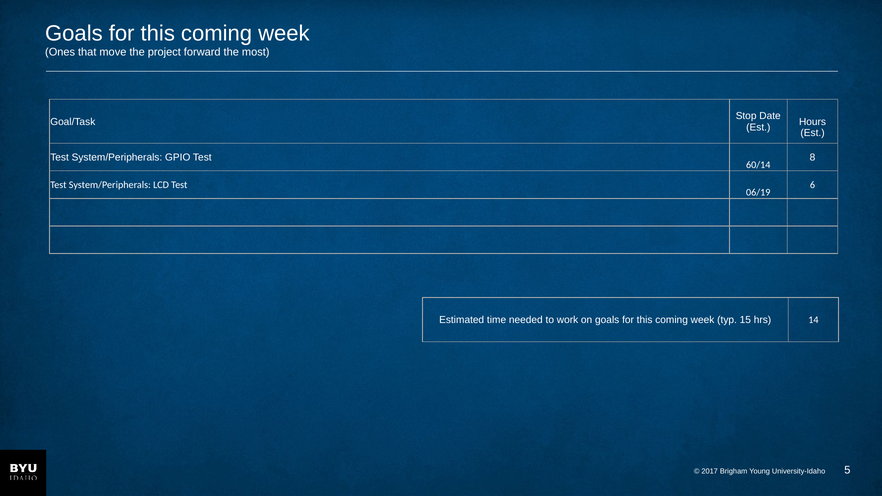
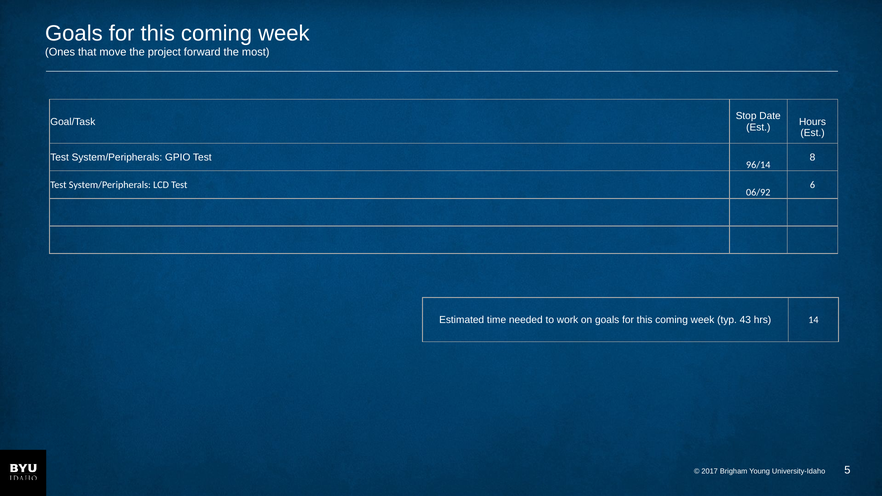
60/14: 60/14 -> 96/14 (758, 165)
06/19: 06/19 -> 06/92 (758, 192)
15: 15 -> 43 (745, 320)
